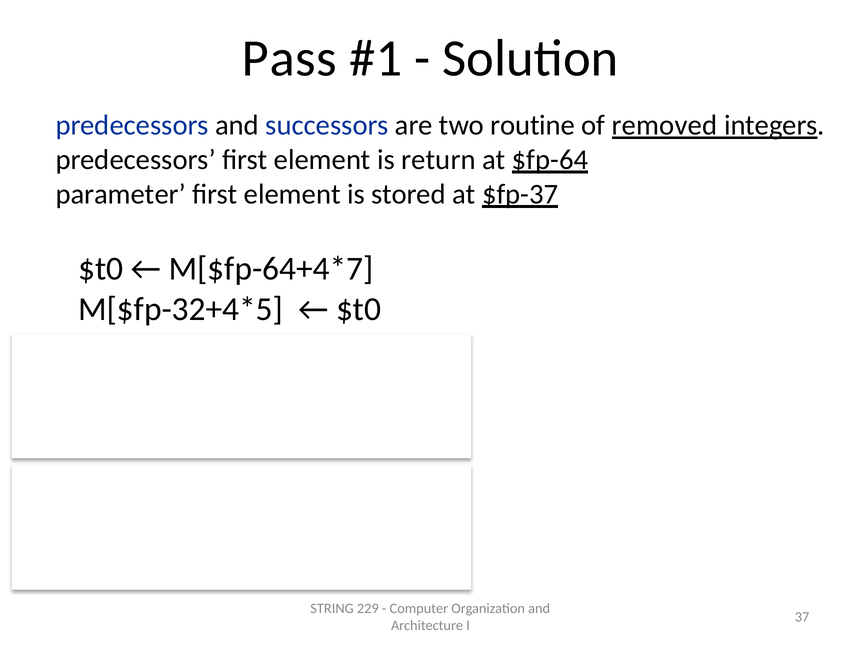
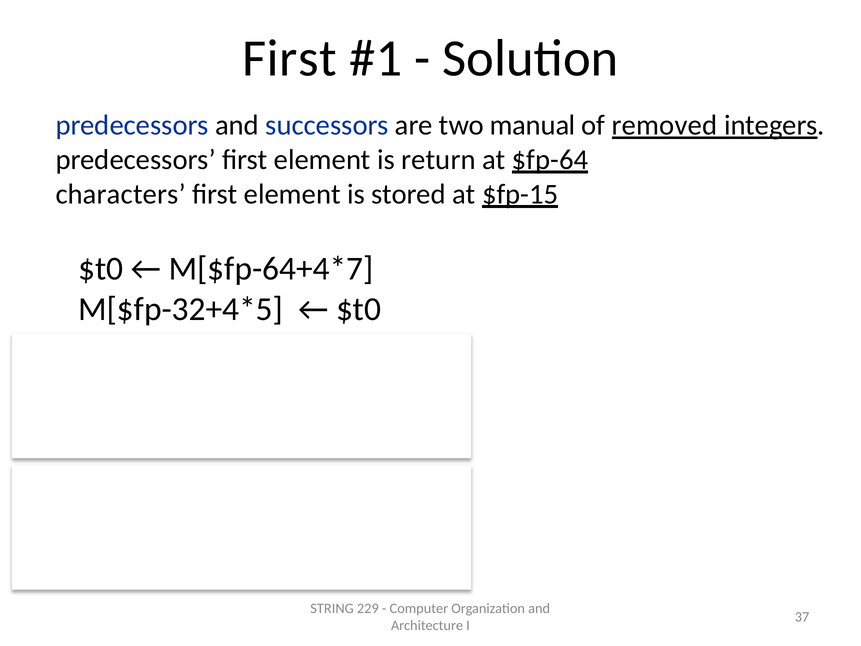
Pass: Pass -> First (289, 58)
routine: routine -> manual (533, 125)
parameter: parameter -> characters (121, 194)
$fp-37: $fp-37 -> $fp-15 (520, 194)
